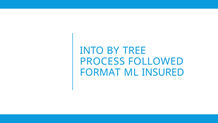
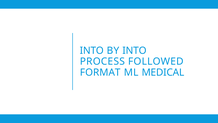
BY TREE: TREE -> INTO (134, 50)
INSURED: INSURED -> MEDICAL (163, 72)
